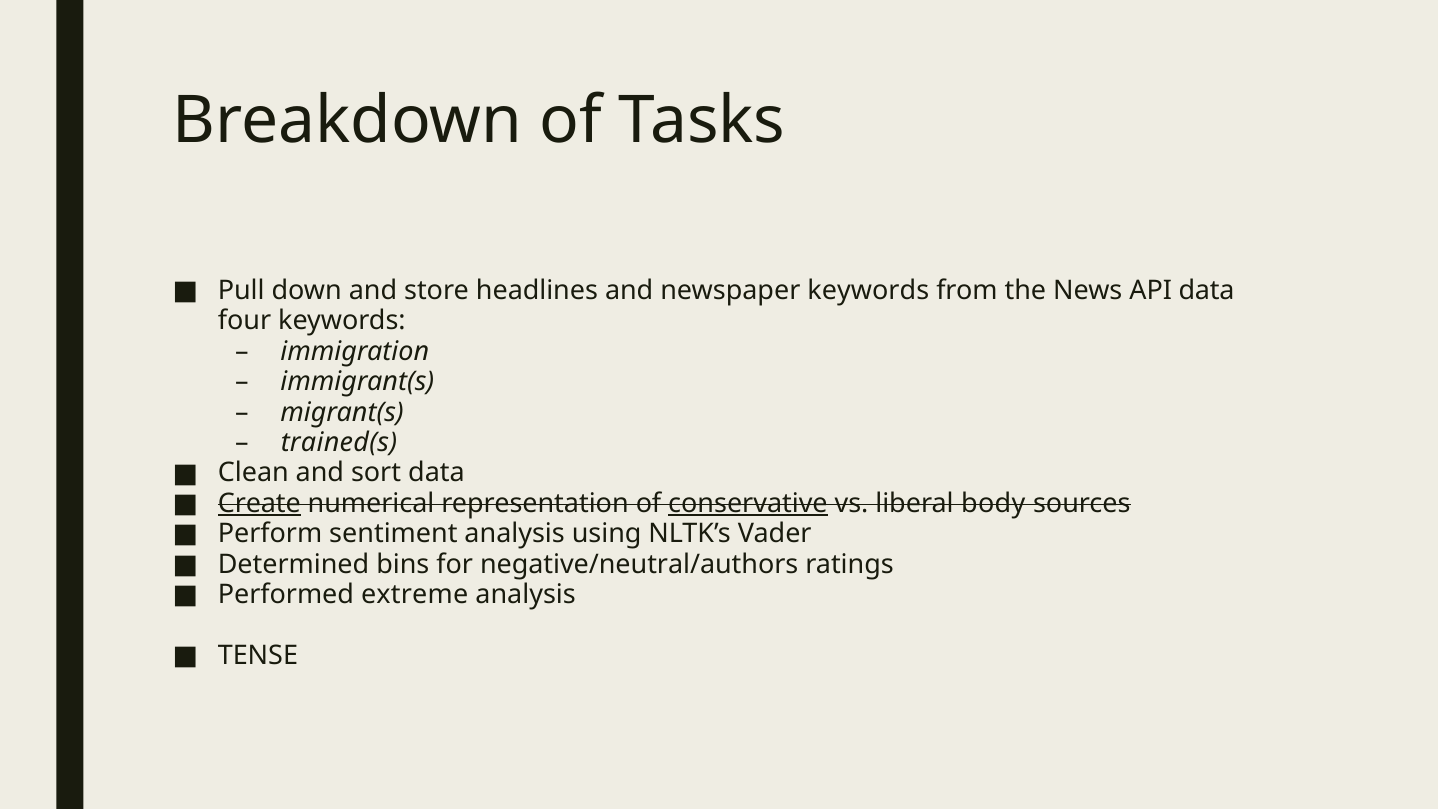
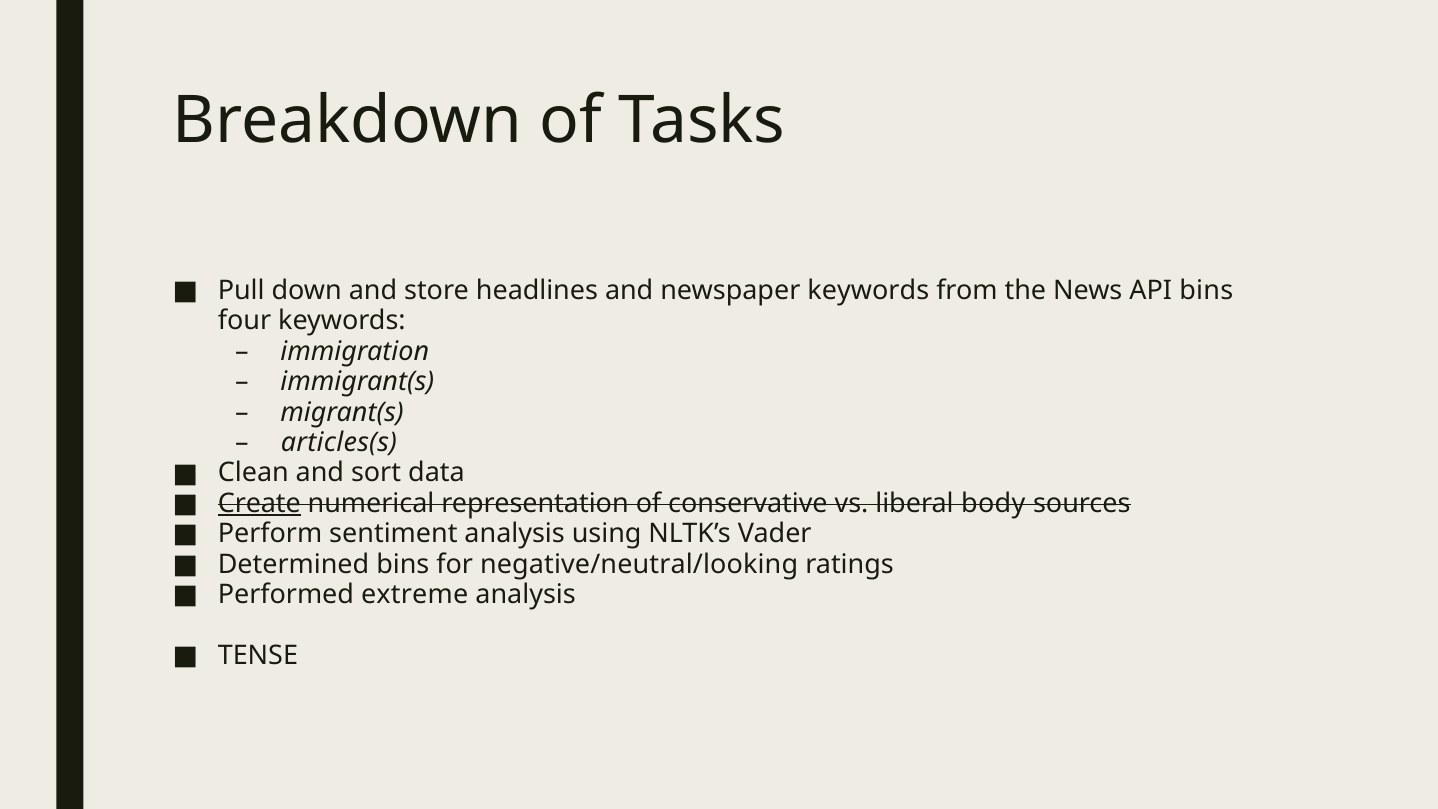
API data: data -> bins (1206, 290)
trained(s: trained(s -> articles(s (339, 442)
conservative underline: present -> none (748, 503)
negative/neutral/authors: negative/neutral/authors -> negative/neutral/looking (639, 564)
